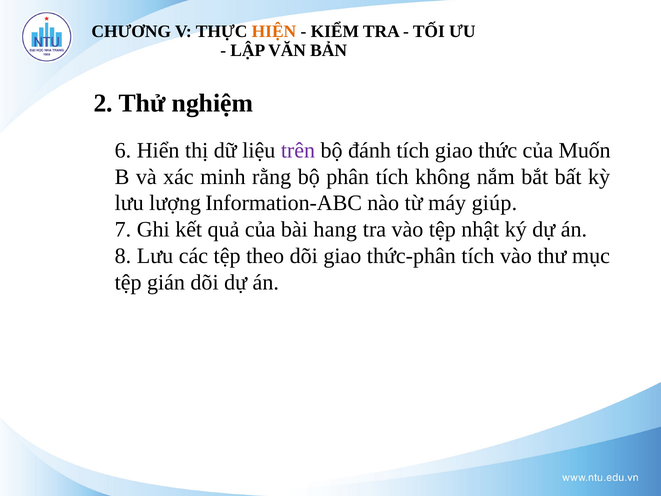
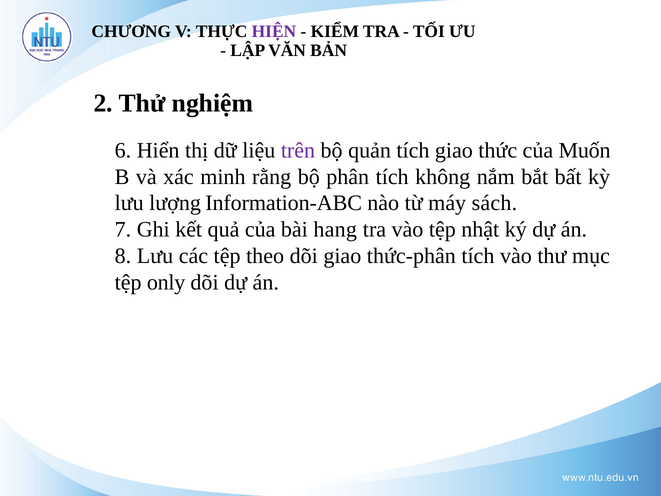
HIỆN colour: orange -> purple (274, 31)
đánh: đánh -> quản (370, 150)
giúp: giúp -> sách (494, 203)
gián: gián -> only (166, 282)
